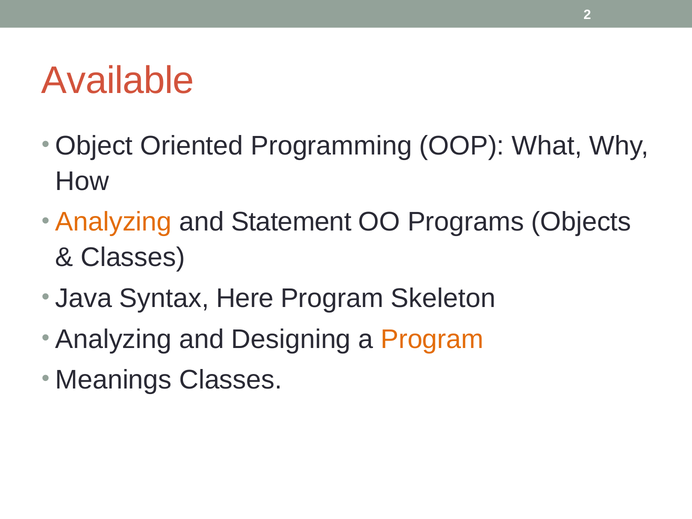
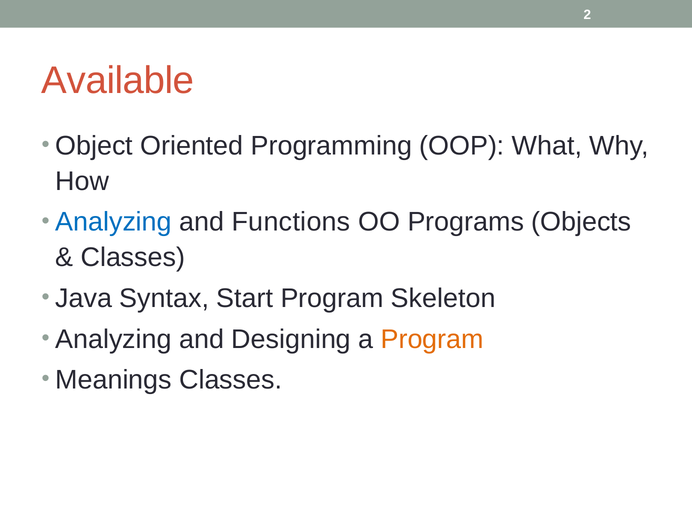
Analyzing colour: orange -> blue (114, 222)
Statement: Statement -> Functions (291, 222)
Here: Here -> Start (245, 298)
